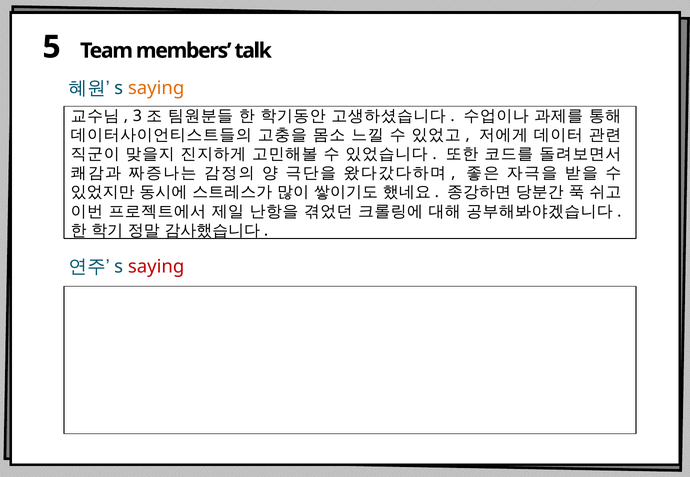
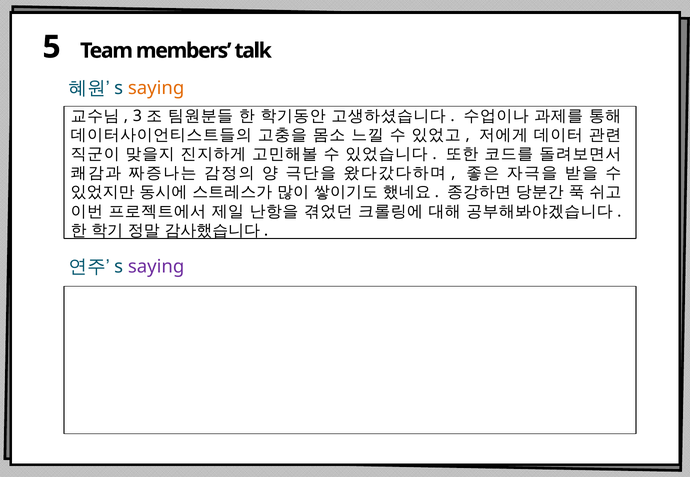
saying colour: red -> purple (156, 267)
